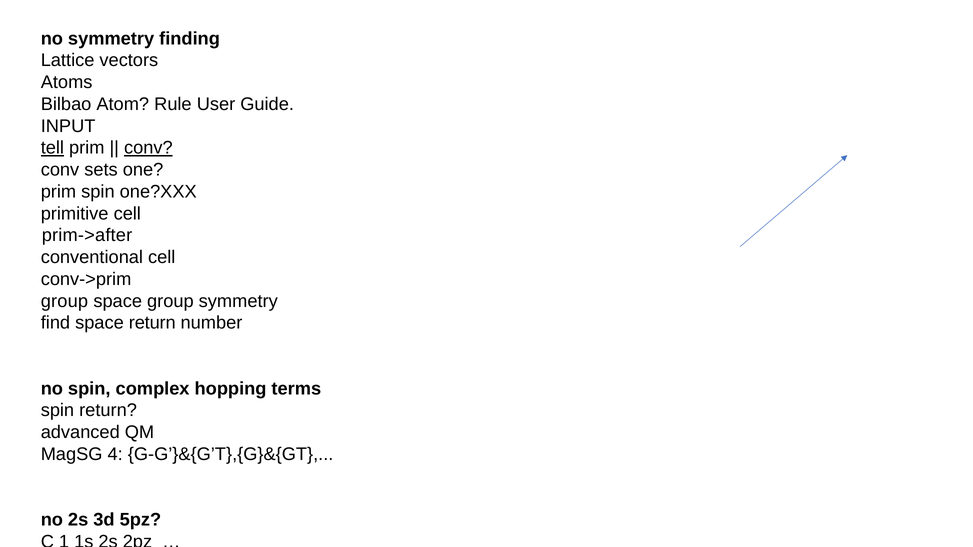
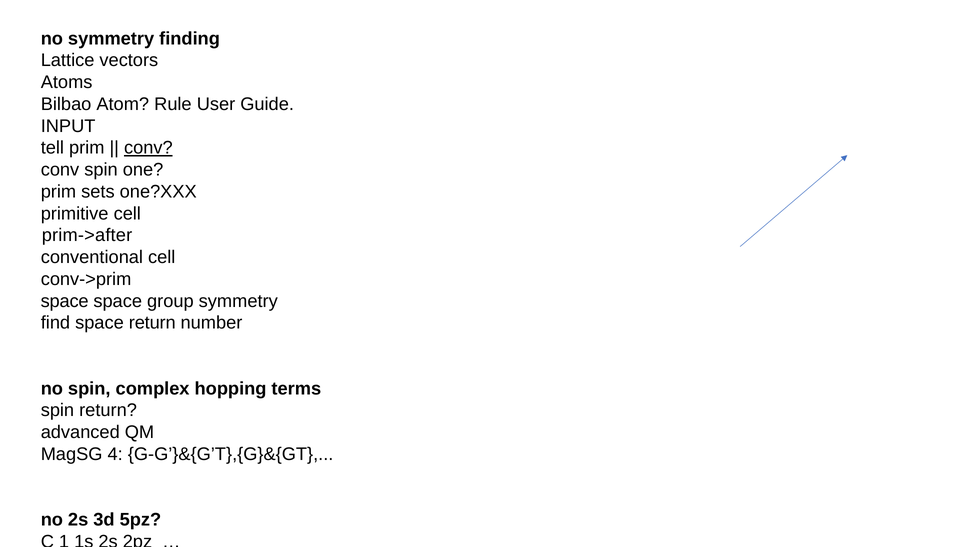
tell underline: present -> none (52, 148)
conv sets: sets -> spin (101, 170)
prim spin: spin -> sets (98, 192)
group: group -> space (65, 301)
